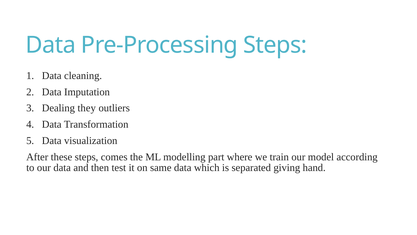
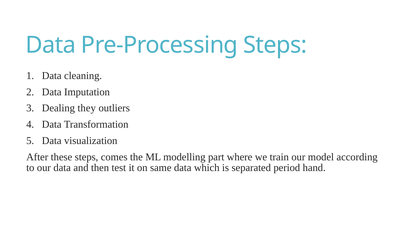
giving: giving -> period (287, 168)
